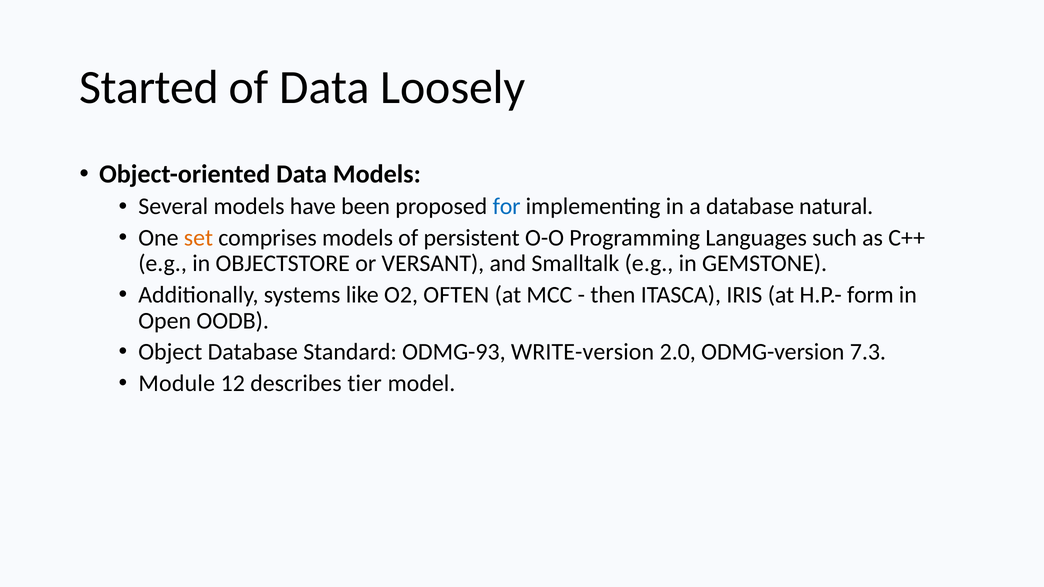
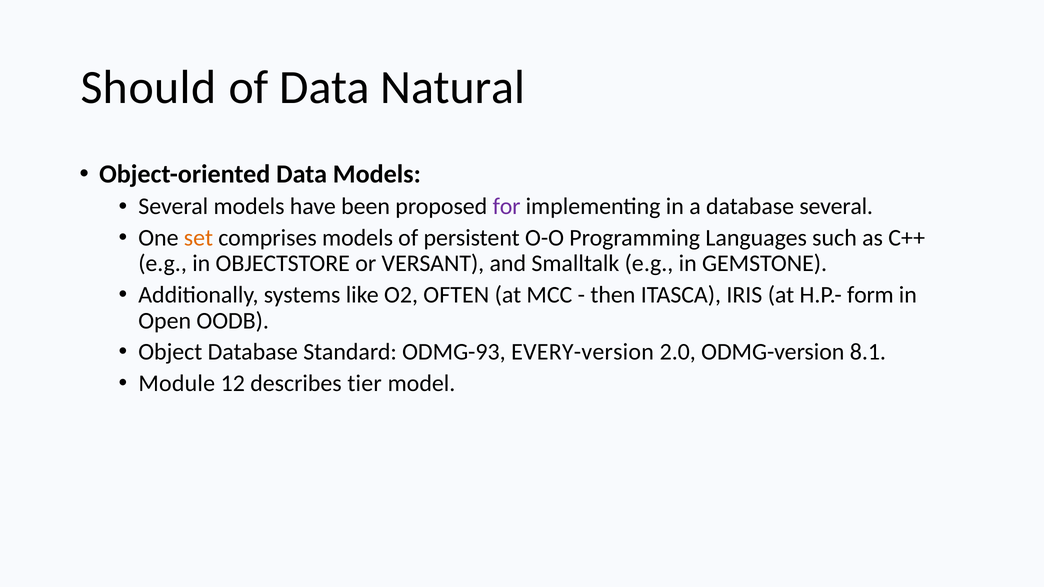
Started: Started -> Should (148, 88)
Loosely: Loosely -> Natural (453, 88)
for colour: blue -> purple (507, 207)
database natural: natural -> several (836, 207)
WRITE-version: WRITE-version -> EVERY-version (582, 352)
7.3: 7.3 -> 8.1 (868, 352)
